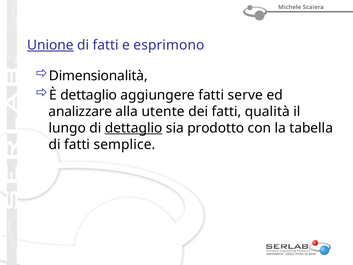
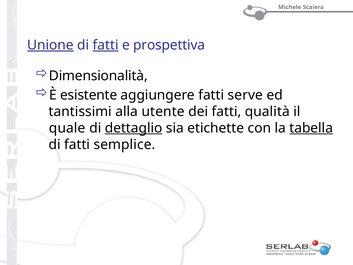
fatti underline: none -> present (106, 45)
esprimono: esprimono -> prospettiva (169, 45)
È dettaglio: dettaglio -> esistente (89, 95)
analizzare: analizzare -> tantissimi (80, 111)
lungo: lungo -> quale (67, 128)
prodotto: prodotto -> etichette (216, 128)
tabella underline: none -> present (311, 128)
